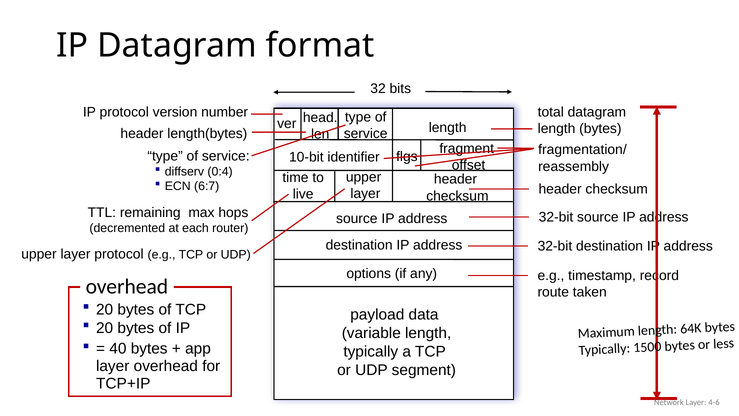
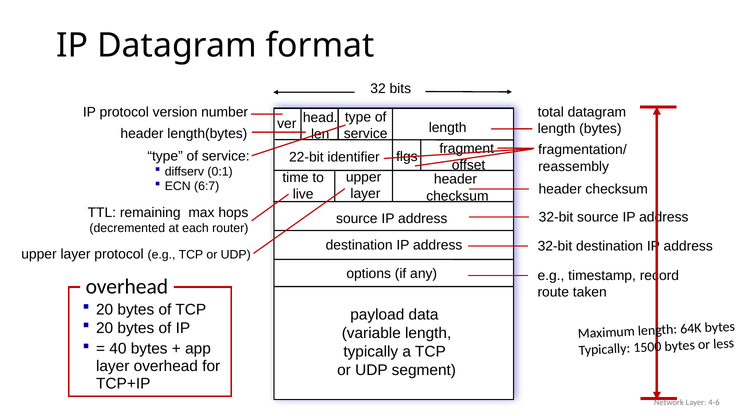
10-bit: 10-bit -> 22-bit (306, 157)
0:4: 0:4 -> 0:1 (220, 172)
